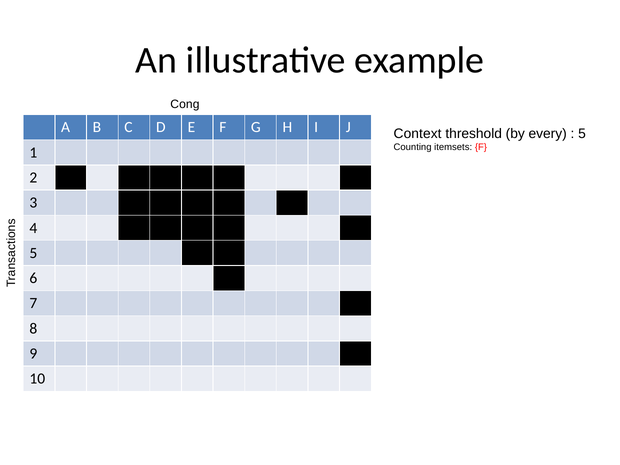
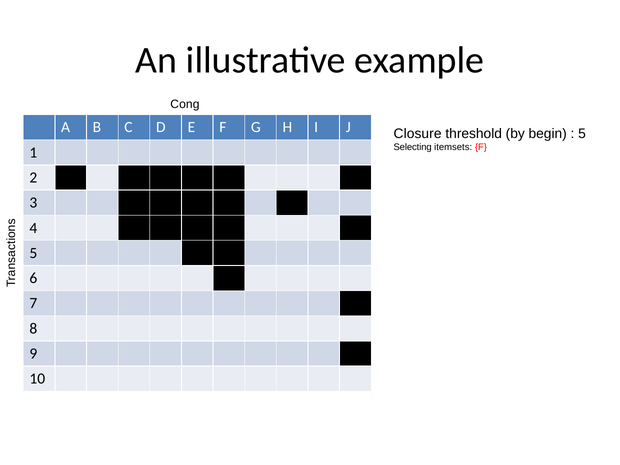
Context: Context -> Closure (418, 134)
every: every -> begin (548, 134)
Counting: Counting -> Selecting (413, 147)
